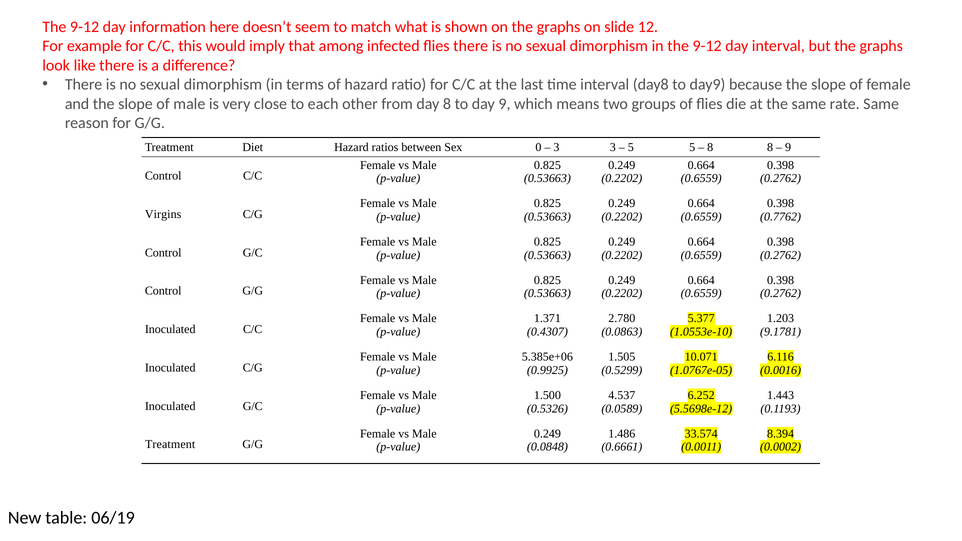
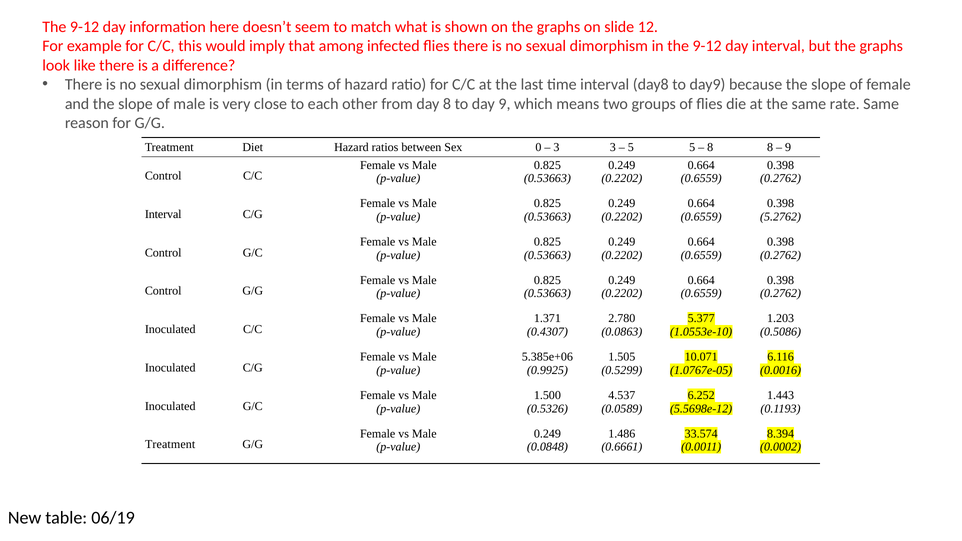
Virgins: Virgins -> Interval (163, 214)
0.7762: 0.7762 -> 5.2762 (781, 217)
9.1781: 9.1781 -> 0.5086 (781, 332)
